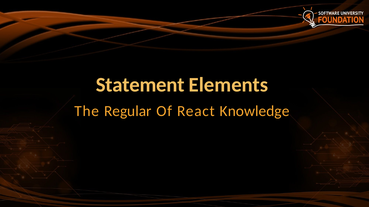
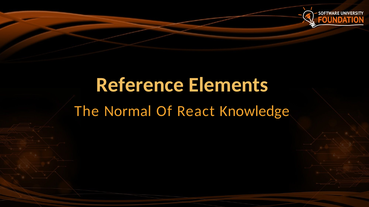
Statement: Statement -> Reference (140, 85)
Regular: Regular -> Normal (128, 112)
